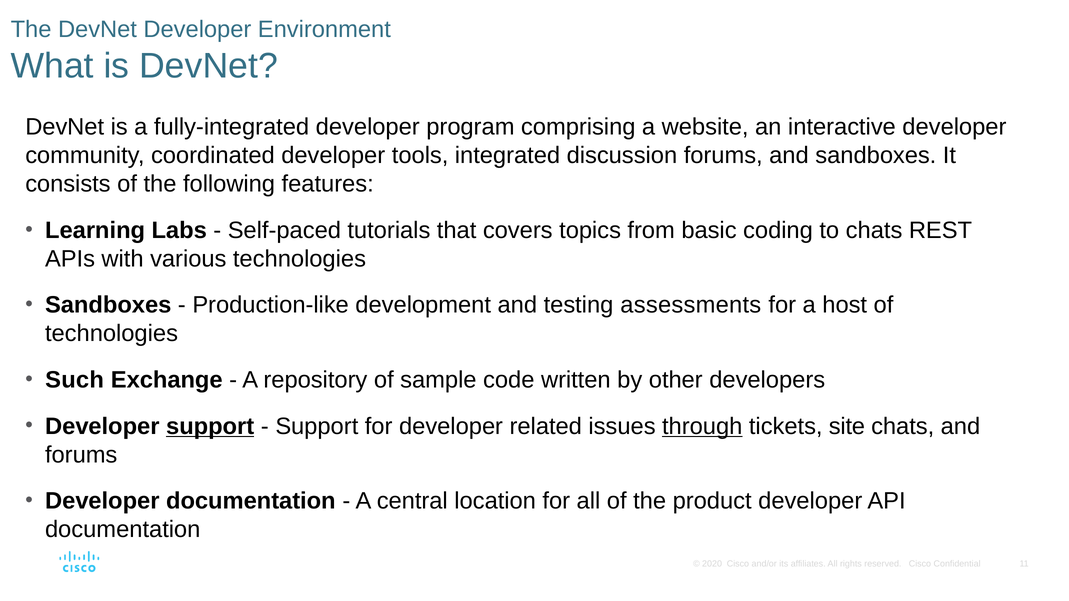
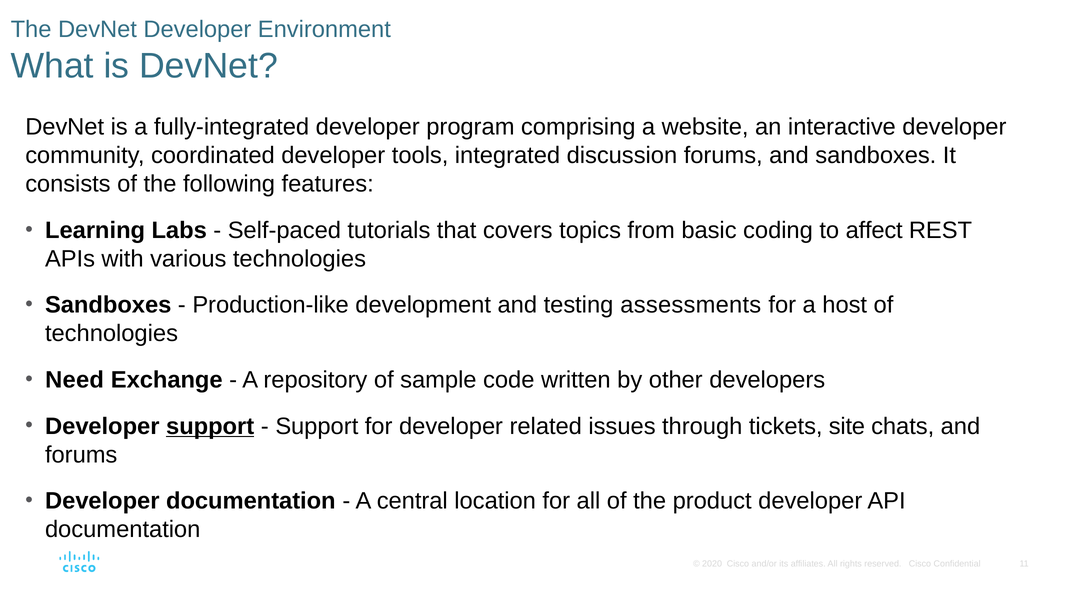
to chats: chats -> affect (874, 231)
Such: Such -> Need (75, 380)
through underline: present -> none (702, 427)
